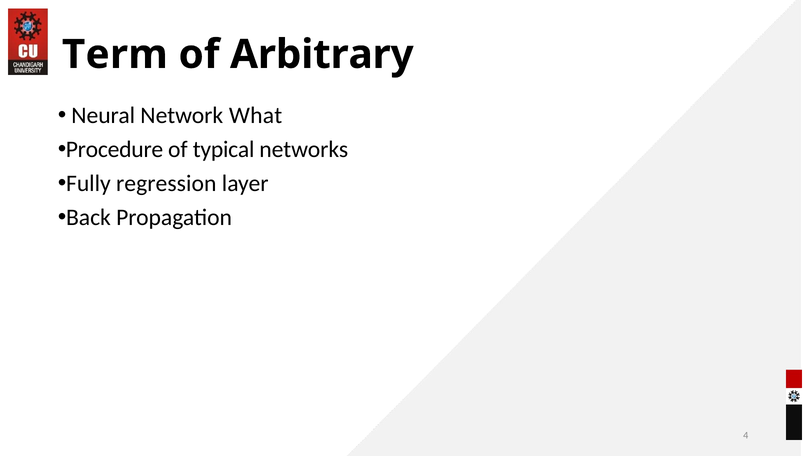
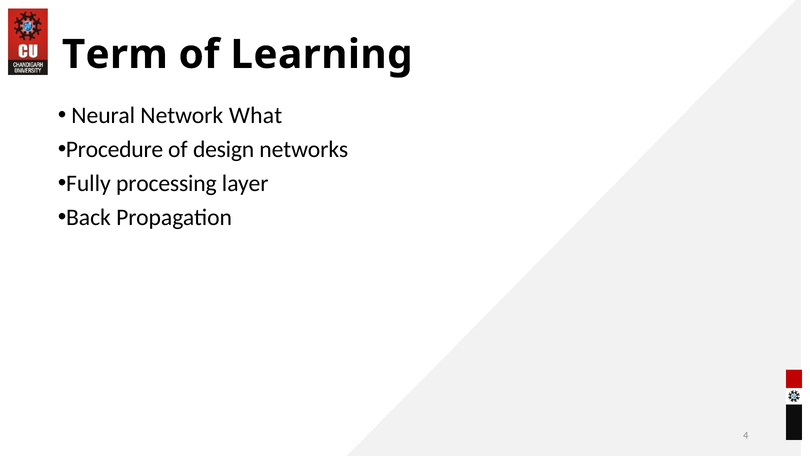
Arbitrary: Arbitrary -> Learning (322, 54)
typical: typical -> design (224, 149)
regression: regression -> processing (166, 183)
